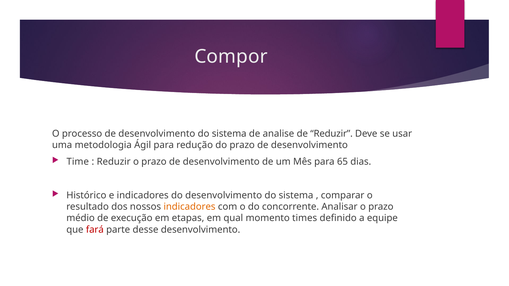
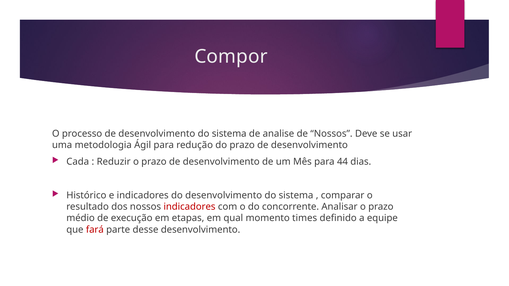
de Reduzir: Reduzir -> Nossos (331, 134)
Time: Time -> Cada (78, 162)
65: 65 -> 44 (342, 162)
indicadores colour: orange -> red (189, 207)
